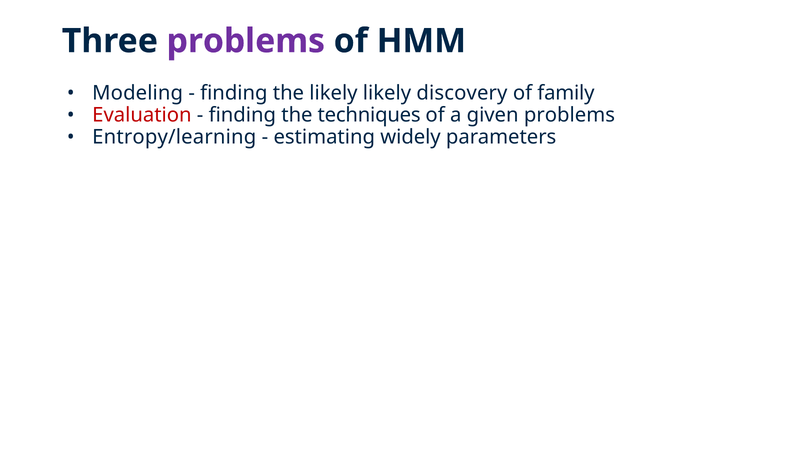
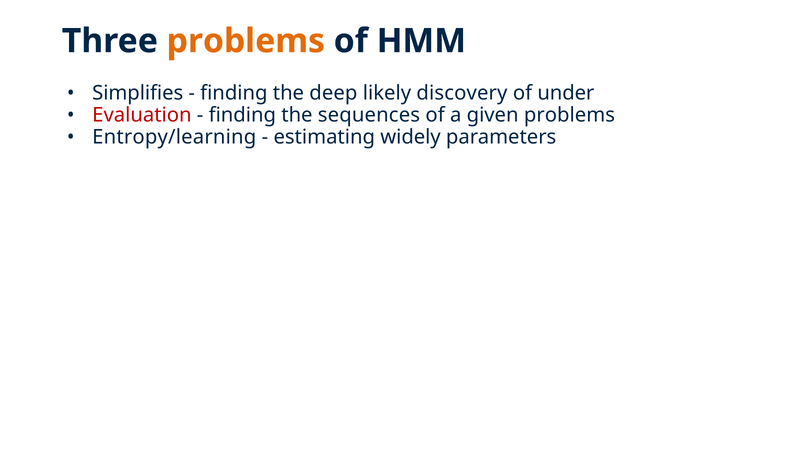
problems colour: purple -> orange (246, 41)
Modeling: Modeling -> Simplifies (138, 93)
the likely: likely -> deep (333, 93)
family: family -> under (566, 93)
techniques: techniques -> sequences (369, 115)
